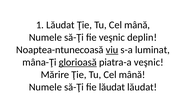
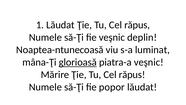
mână: mână -> răpus (137, 25)
viu underline: present -> none (112, 50)
mână: mână -> răpus (132, 74)
fie lăudat: lăudat -> popor (112, 87)
